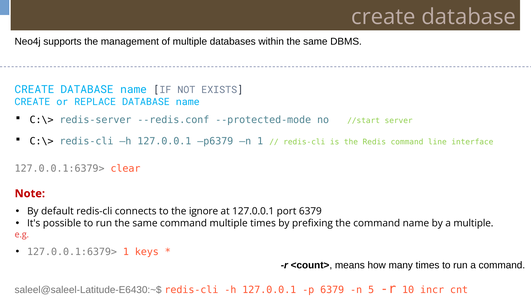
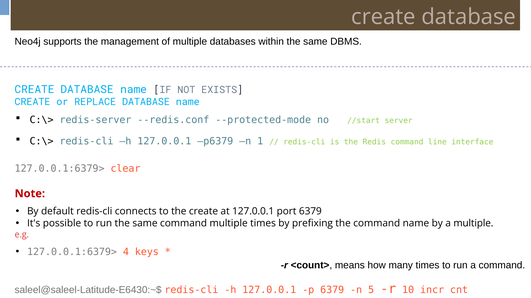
the ignore: ignore -> create (203, 212)
127.0.0.1:6379> 1: 1 -> 4 (126, 252)
